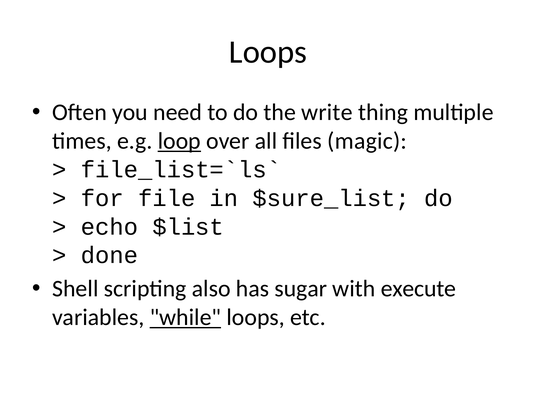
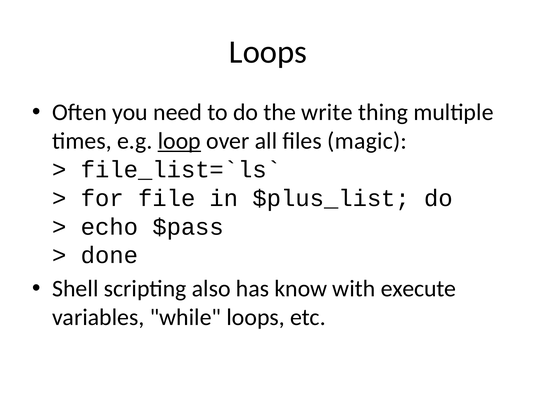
$sure_list: $sure_list -> $plus_list (331, 198)
$list: $list -> $pass (188, 227)
sugar: sugar -> know (301, 289)
while underline: present -> none (185, 317)
